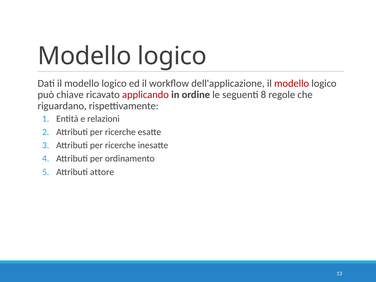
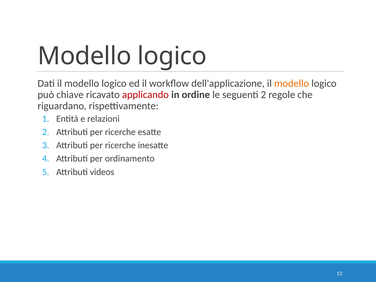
modello colour: red -> orange (292, 83)
seguenti 8: 8 -> 2 (263, 95)
attore: attore -> videos (102, 172)
